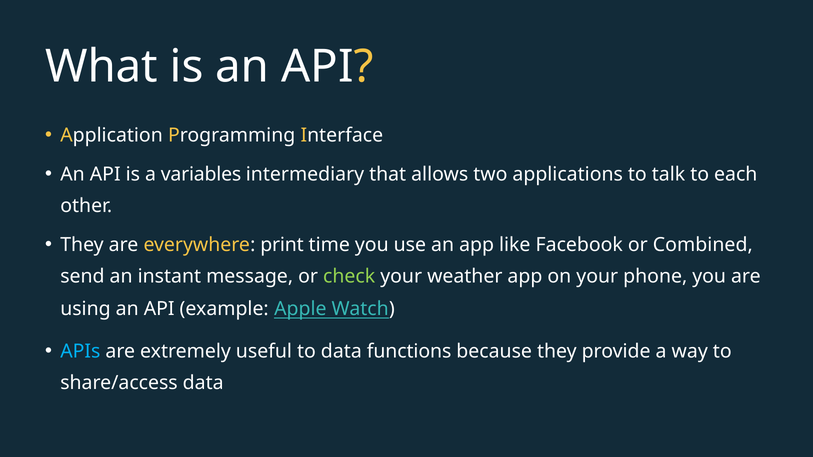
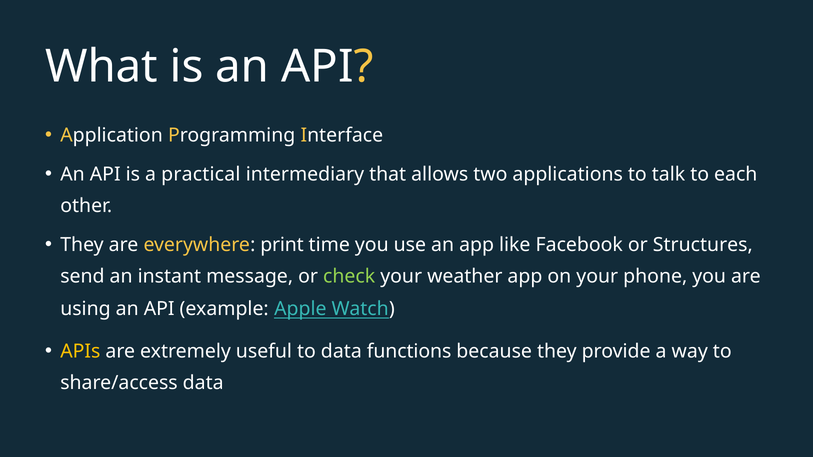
variables: variables -> practical (201, 174)
Combined: Combined -> Structures (703, 245)
APIs colour: light blue -> yellow (80, 352)
